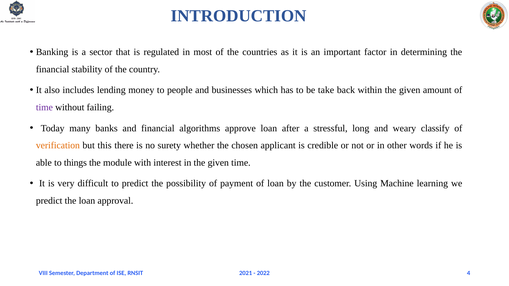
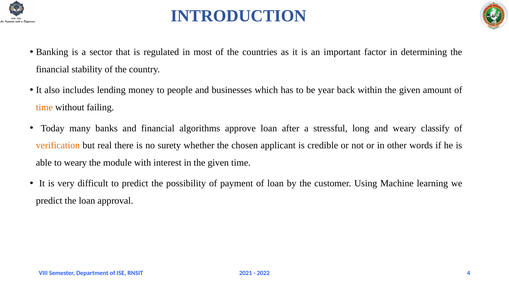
take: take -> year (326, 90)
time colour: purple -> orange (44, 107)
this: this -> real (105, 146)
to things: things -> weary (75, 163)
